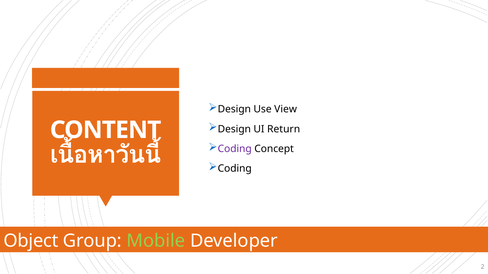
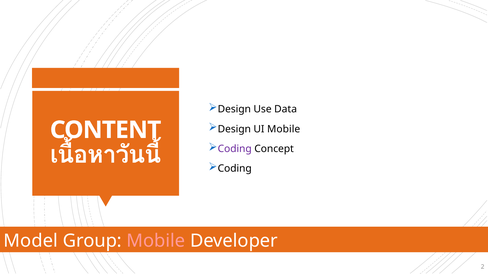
View: View -> Data (286, 110)
UI Return: Return -> Mobile (284, 129)
Object: Object -> Model (31, 241)
Mobile colour: light green -> pink (156, 241)
